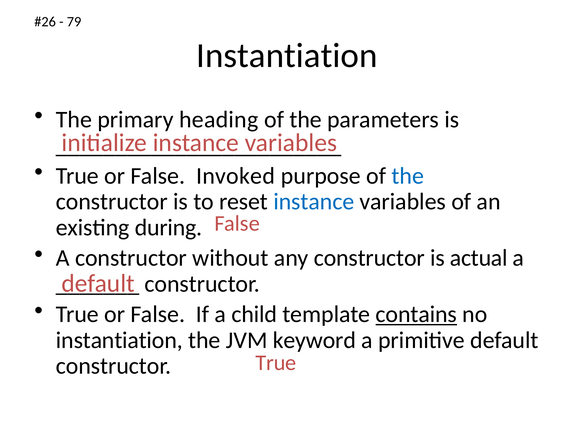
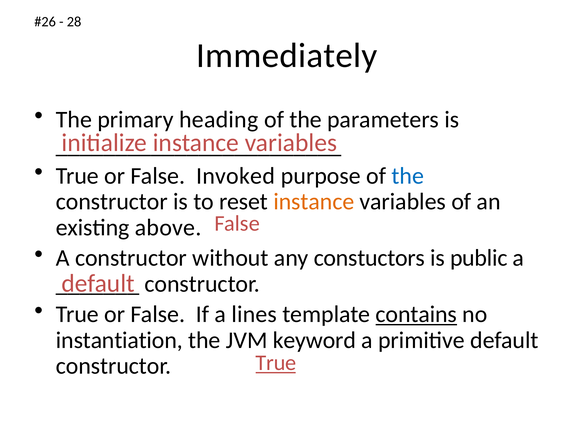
79: 79 -> 28 (74, 22)
Instantiation: Instantiation -> Immediately (287, 56)
instance colour: blue -> orange (314, 201)
during: during -> above (168, 227)
any constructor: constructor -> constuctors (369, 258)
actual: actual -> public (479, 258)
child: child -> lines (254, 314)
True underline: none -> present (276, 363)
